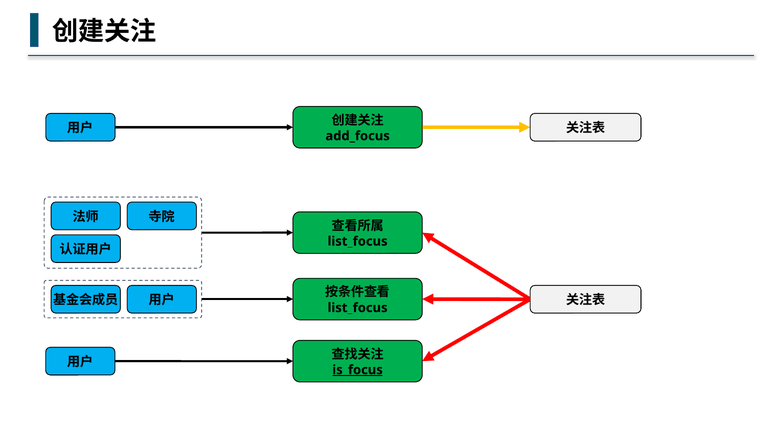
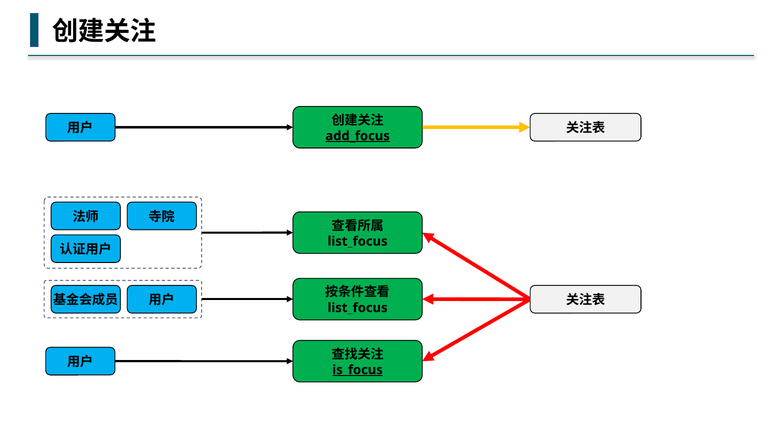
add_focus underline: none -> present (358, 136)
